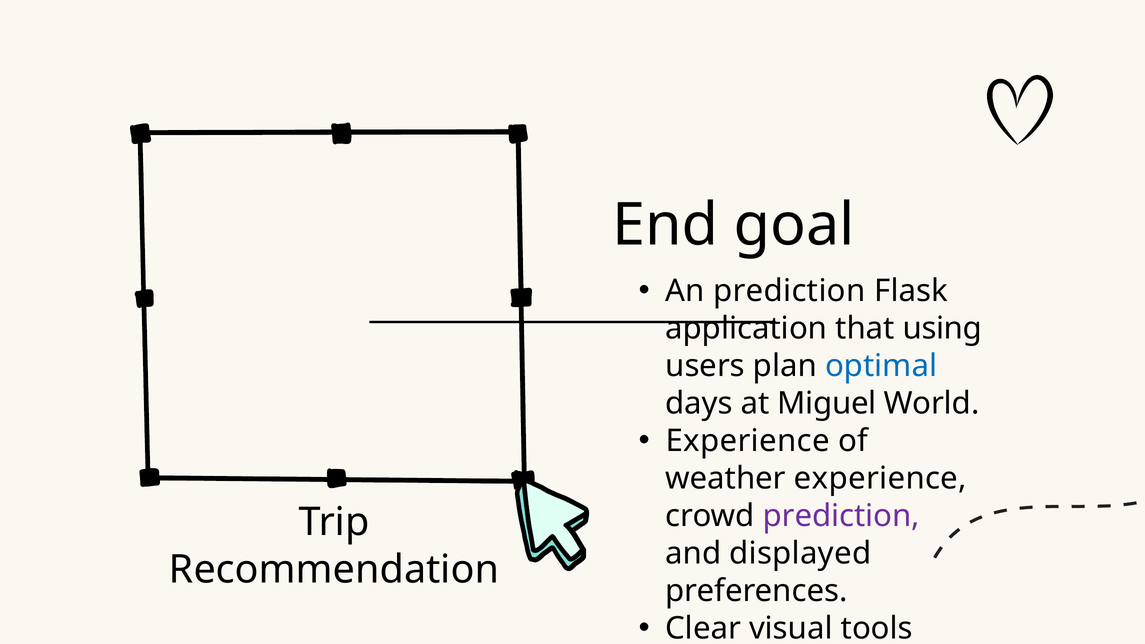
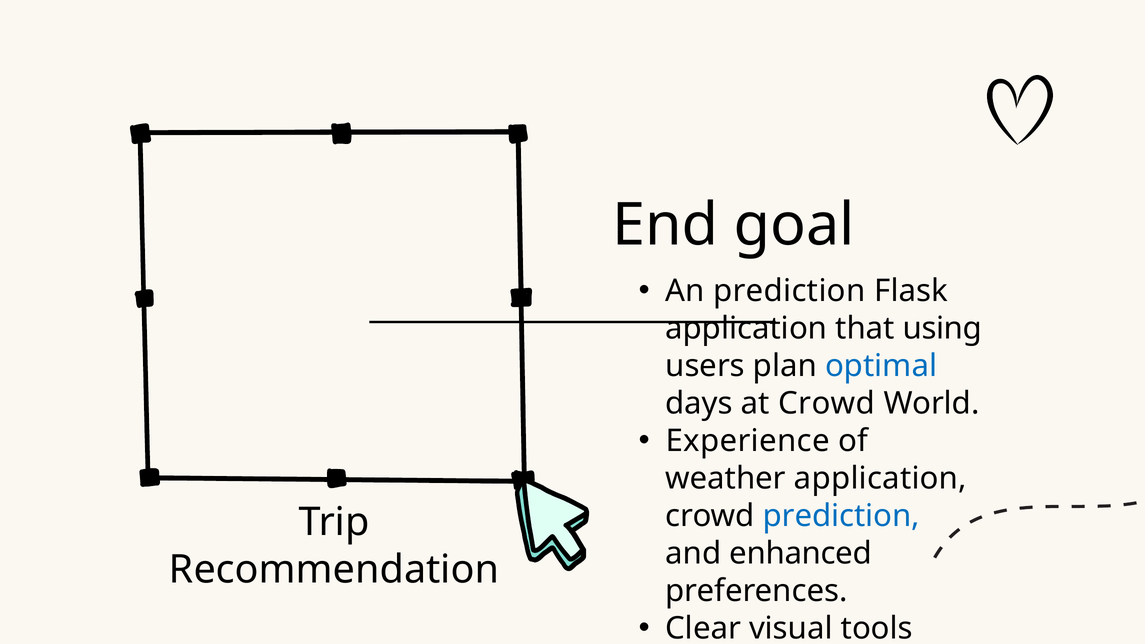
at Miguel: Miguel -> Crowd (827, 404)
weather experience: experience -> application (880, 479)
prediction colour: purple -> blue (841, 516)
and displayed: displayed -> enhanced (801, 554)
